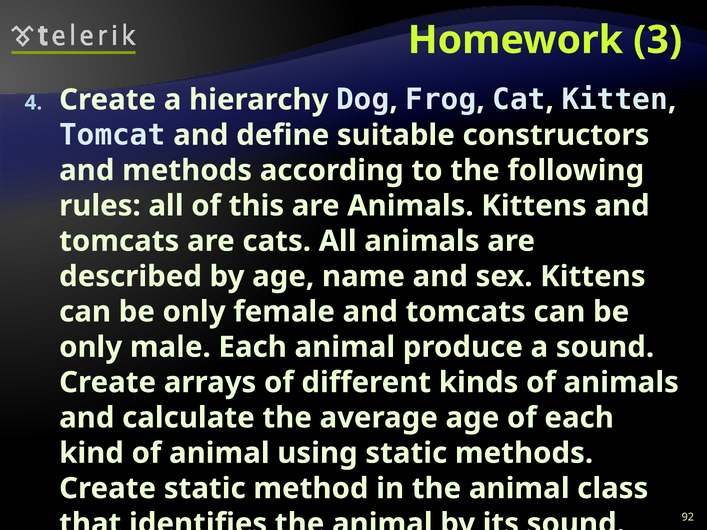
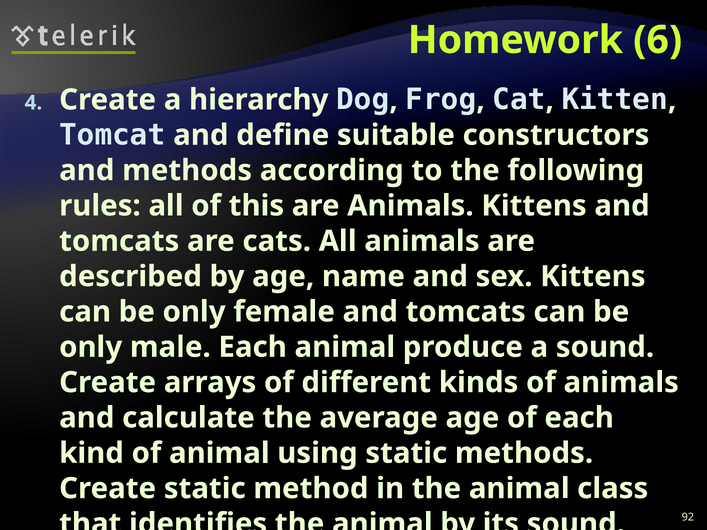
3: 3 -> 6 (658, 40)
